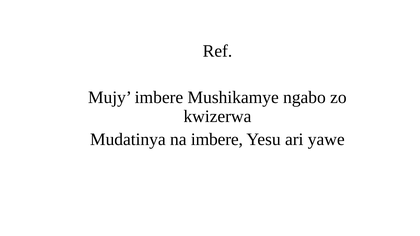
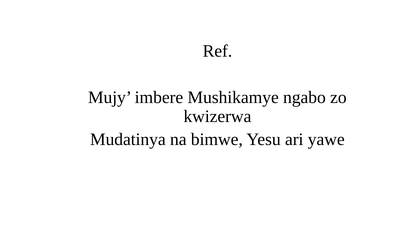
na imbere: imbere -> bimwe (217, 140)
